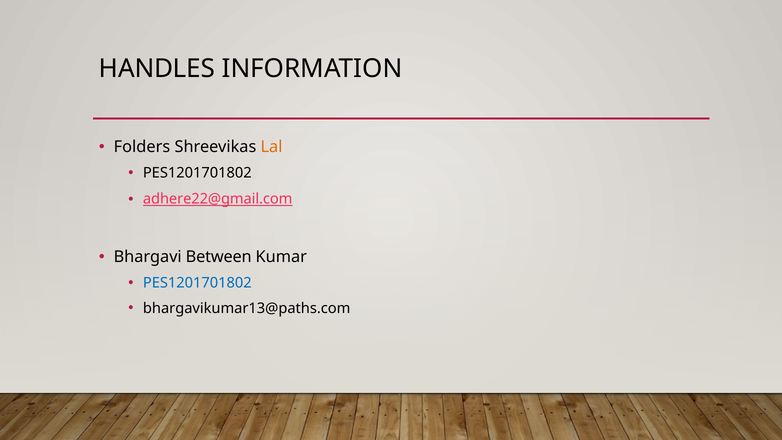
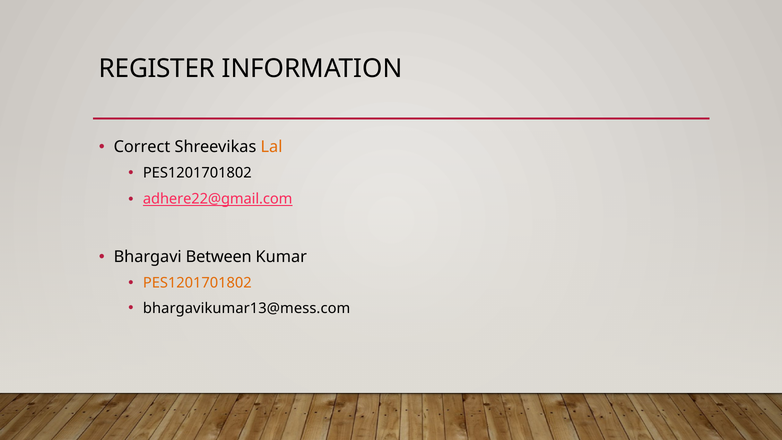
HANDLES: HANDLES -> REGISTER (157, 68)
Folders: Folders -> Correct (142, 147)
PES1201701802 colour: blue -> orange (197, 283)
bhargavikumar13@paths.com: bhargavikumar13@paths.com -> bhargavikumar13@mess.com (247, 308)
